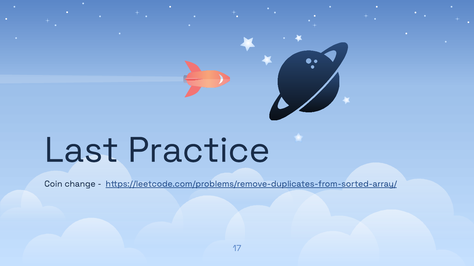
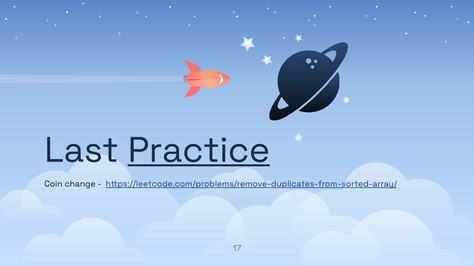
Practice underline: none -> present (199, 150)
